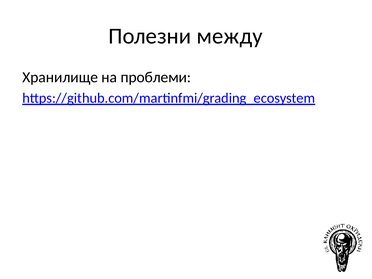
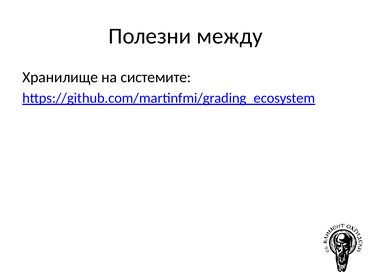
проблеми: проблеми -> системите (156, 77)
